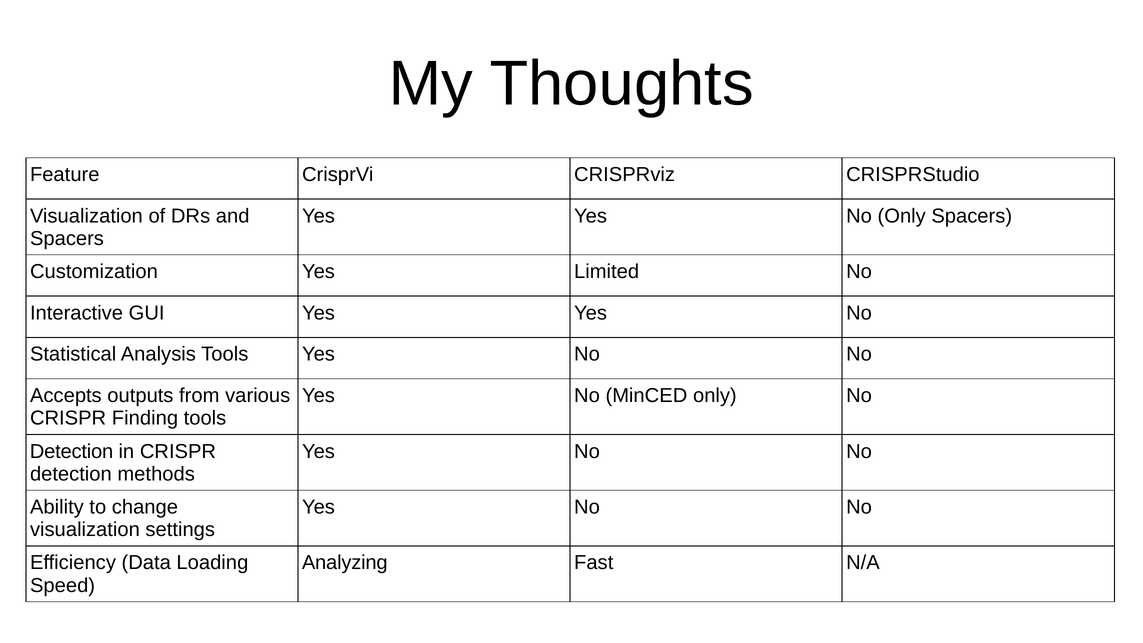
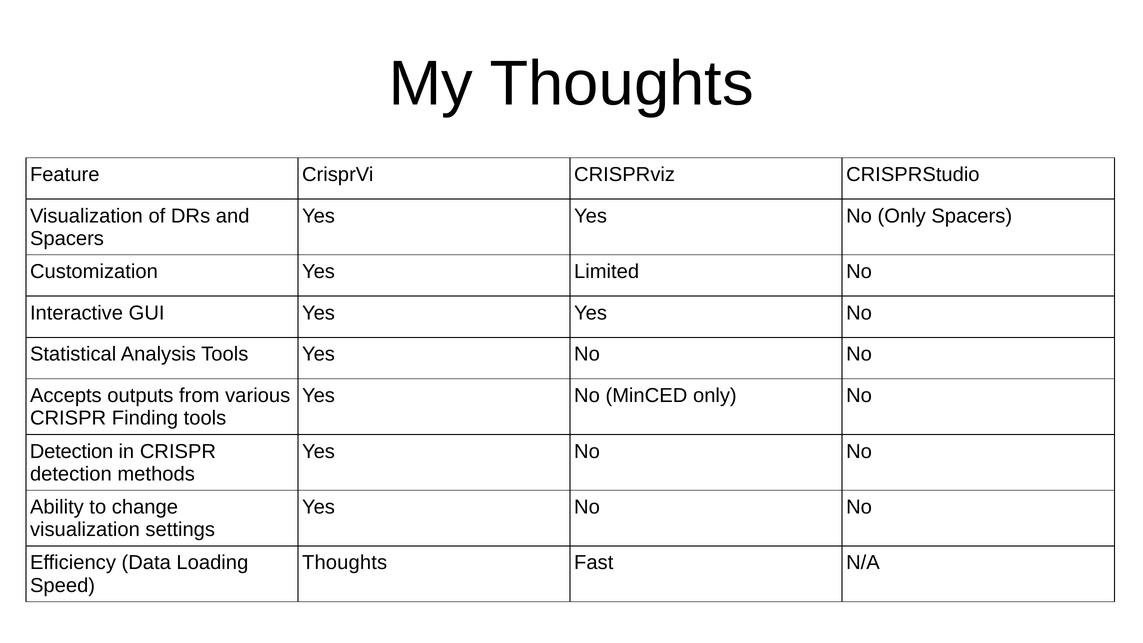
Analyzing: Analyzing -> Thoughts (345, 563)
